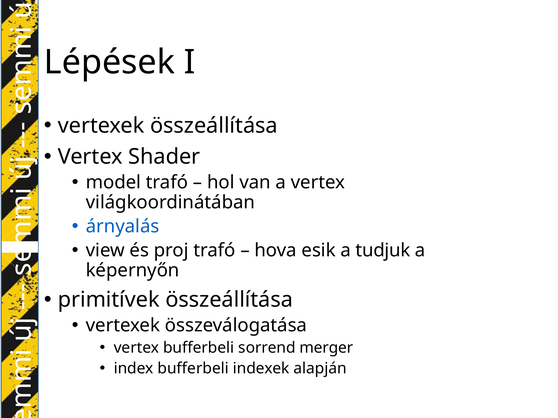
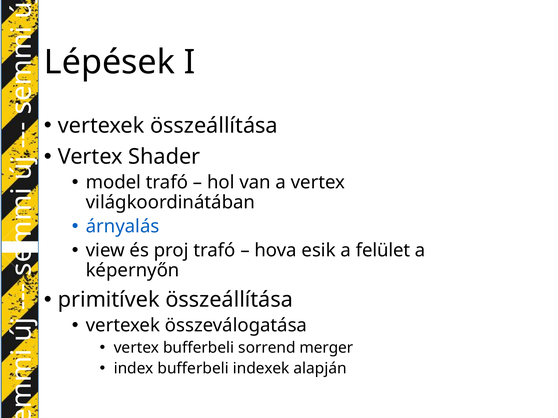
tudjuk: tudjuk -> felület (383, 251)
